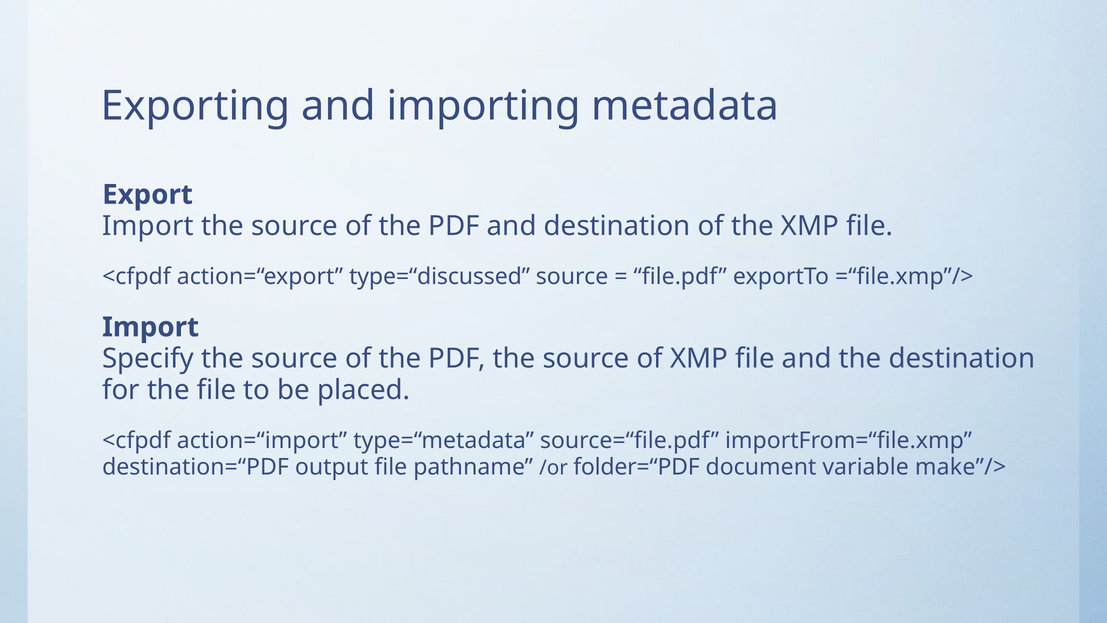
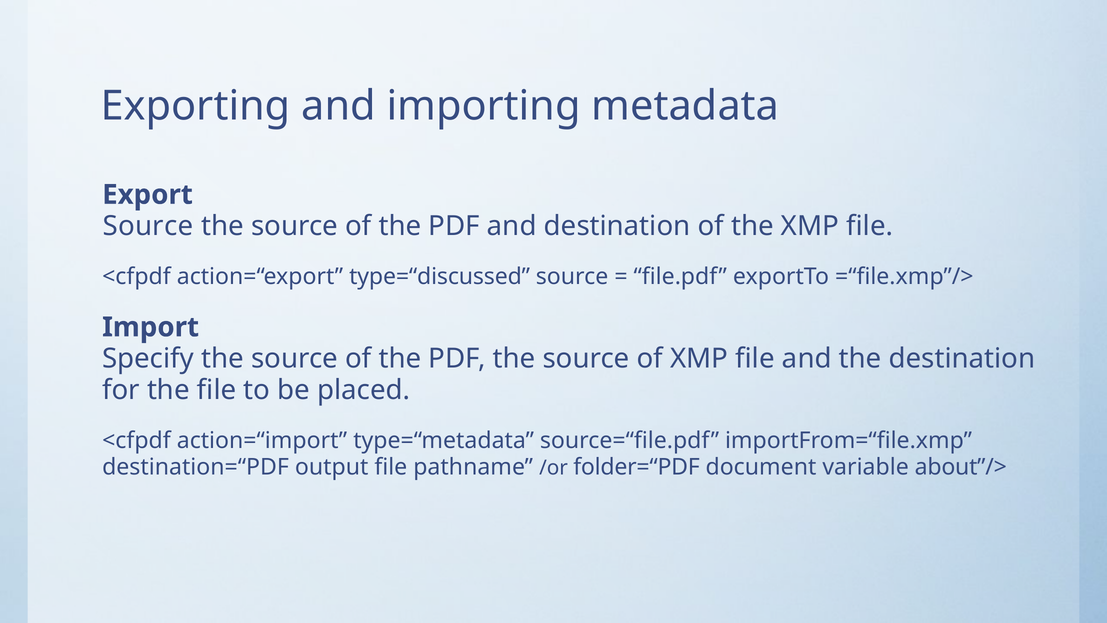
Import: Import -> Source (148, 226)
make”/>: make”/> -> about”/> (961, 467)
